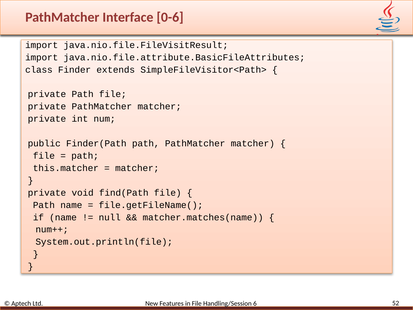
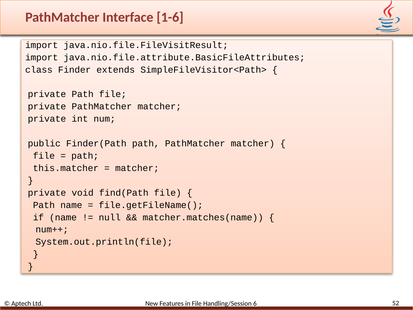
0-6: 0-6 -> 1-6 (170, 17)
